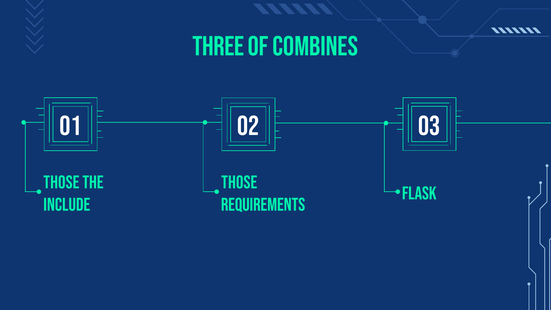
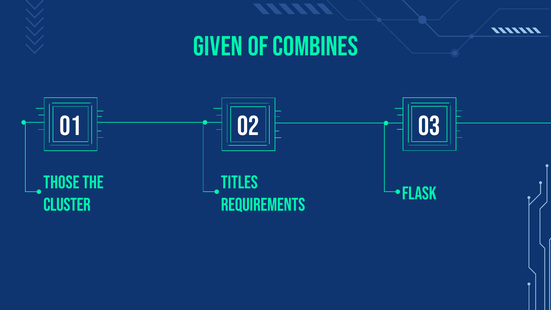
THREE: THREE -> GIVEN (218, 46)
THOSE: THOSE -> TITLES (239, 183)
INCLUDE: INCLUDE -> CLUSTER (67, 205)
